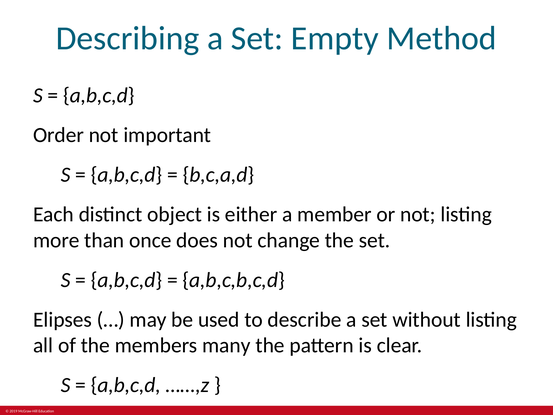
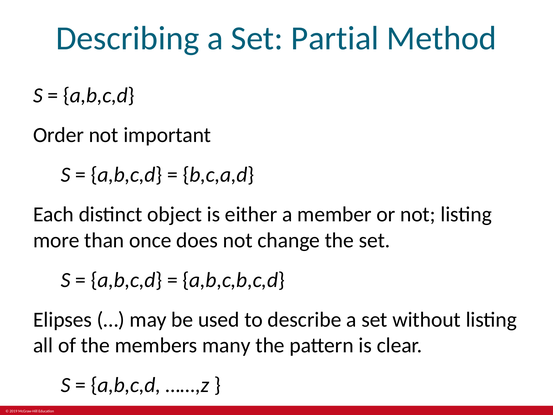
Empty: Empty -> Partial (335, 38)
